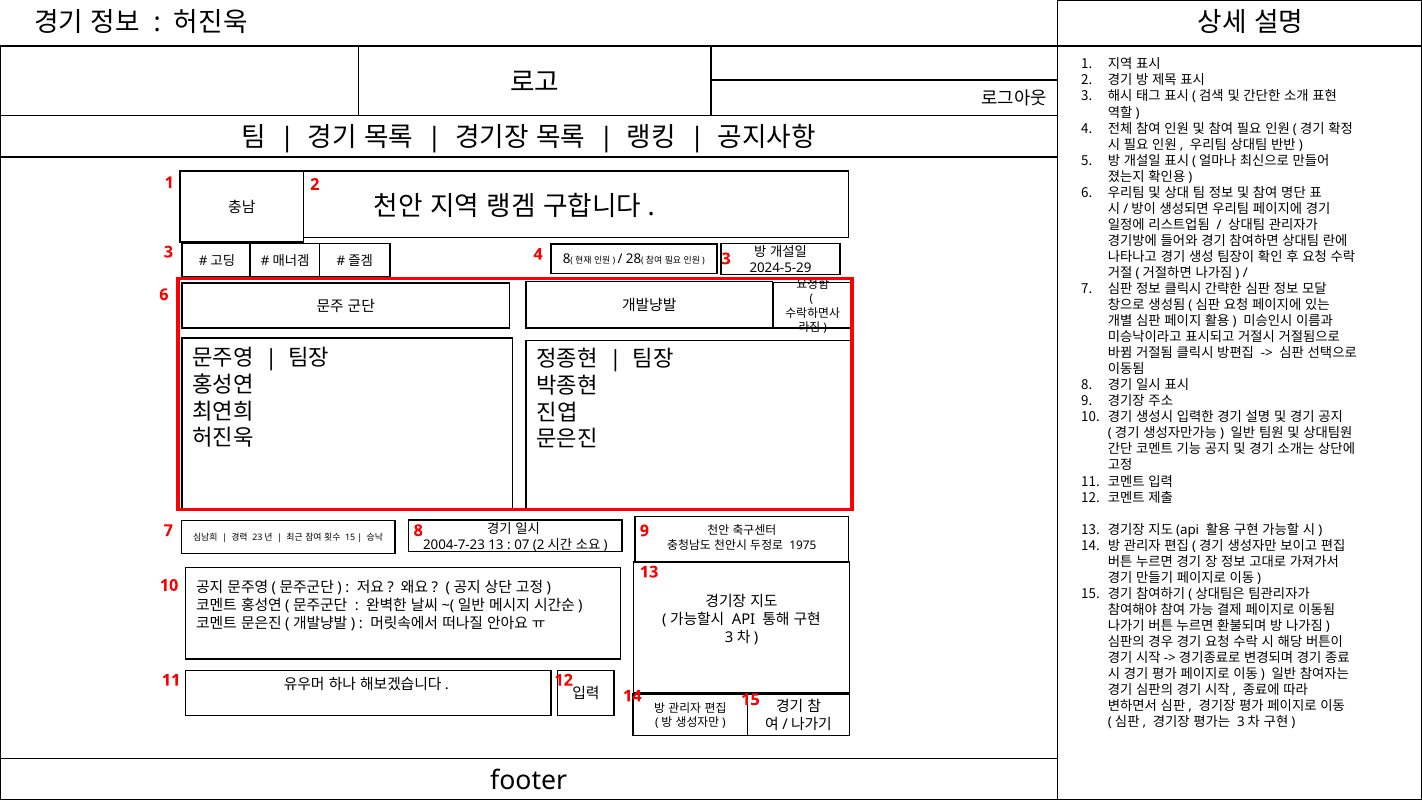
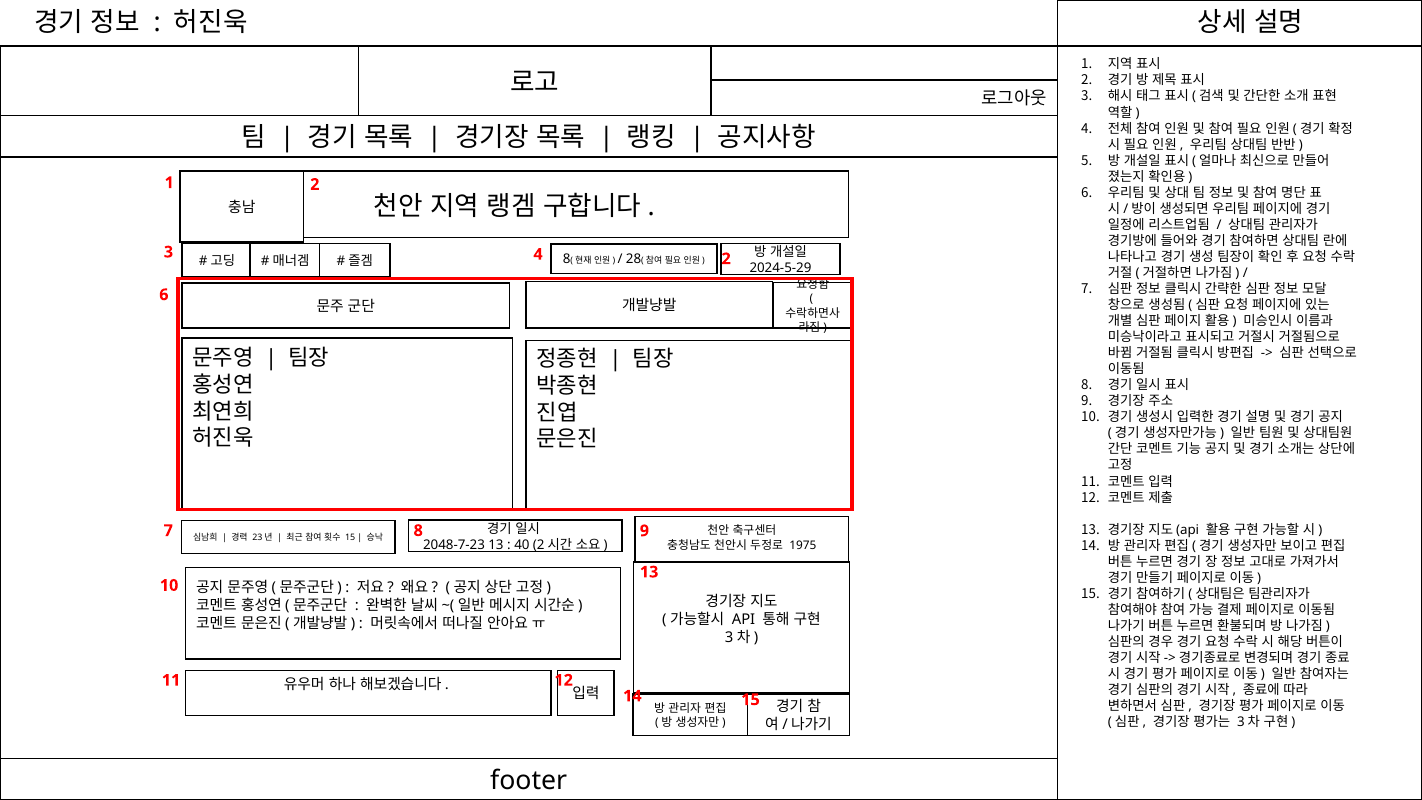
4 3: 3 -> 2 (726, 259)
2004-7-23: 2004-7-23 -> 2048-7-23 (454, 545)
07: 07 -> 40 (522, 545)
